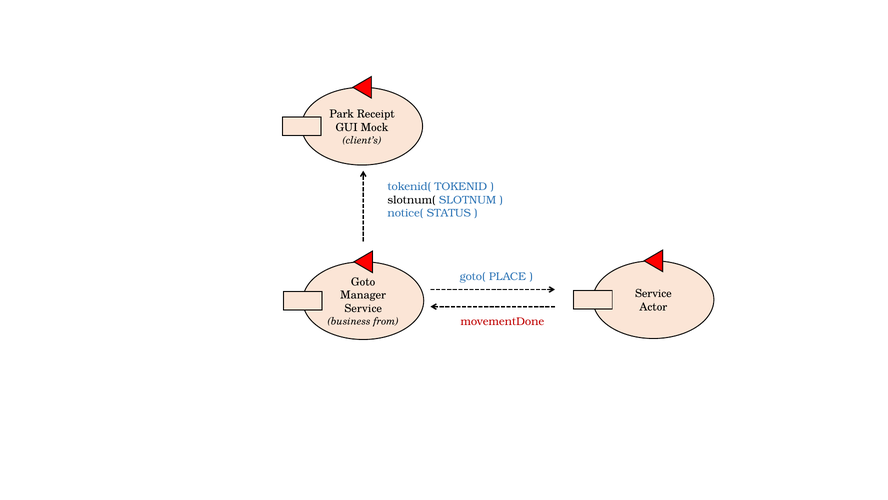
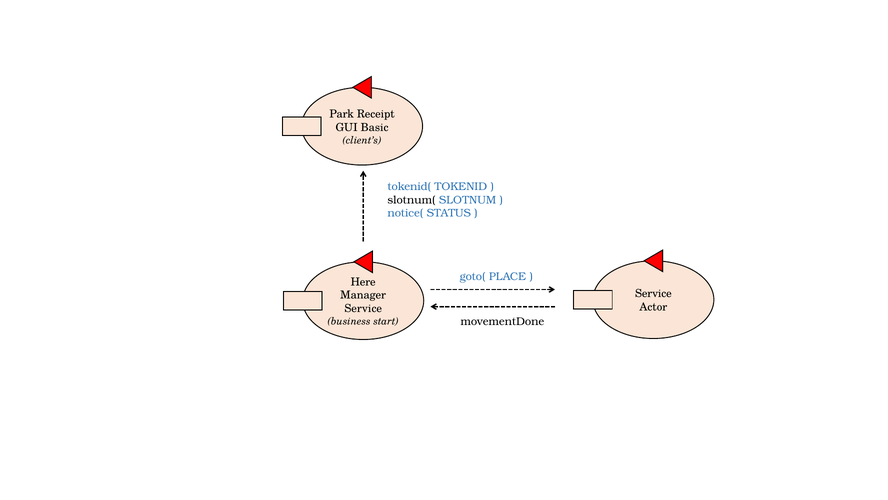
Mock: Mock -> Basic (375, 127)
Goto: Goto -> Here (363, 282)
movementDone colour: red -> black (502, 321)
from: from -> start (386, 321)
